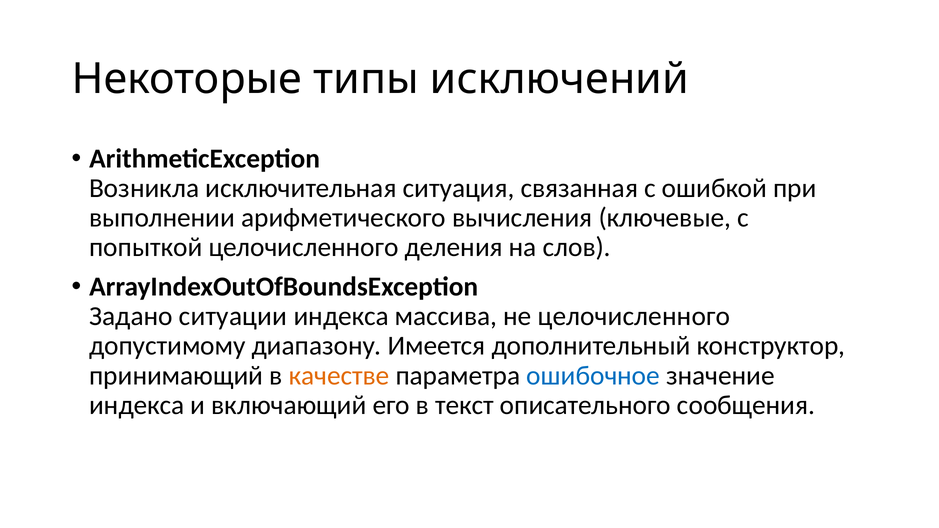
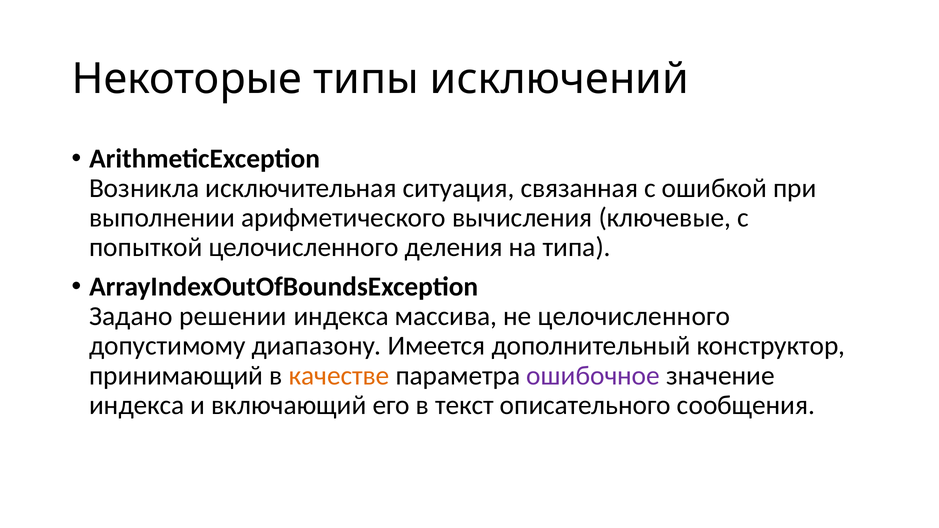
слов: слов -> типа (577, 248)
ситуации: ситуации -> решении (233, 316)
ошибочное colour: blue -> purple (593, 376)
